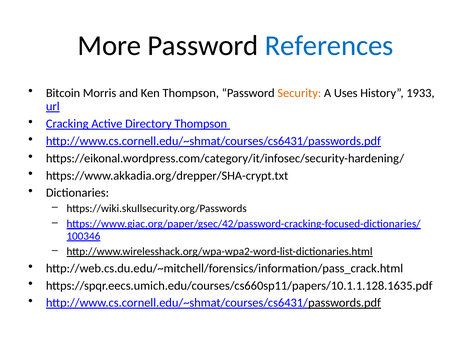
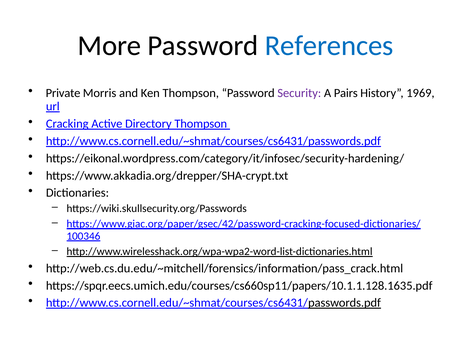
Bitcoin: Bitcoin -> Private (63, 93)
Security colour: orange -> purple (299, 93)
Uses: Uses -> Pairs (346, 93)
1933: 1933 -> 1969 (420, 93)
